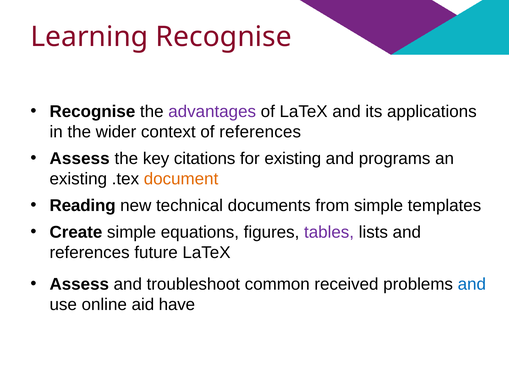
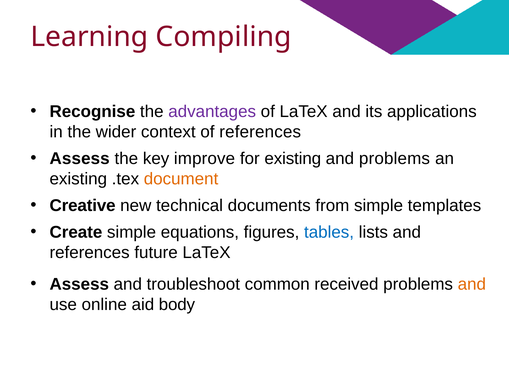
Learning Recognise: Recognise -> Compiling (224, 37)
citations: citations -> improve (205, 158)
and programs: programs -> problems (394, 158)
Reading: Reading -> Creative (83, 205)
tables colour: purple -> blue (329, 232)
and colour: blue -> orange (472, 284)
have: have -> body (177, 304)
